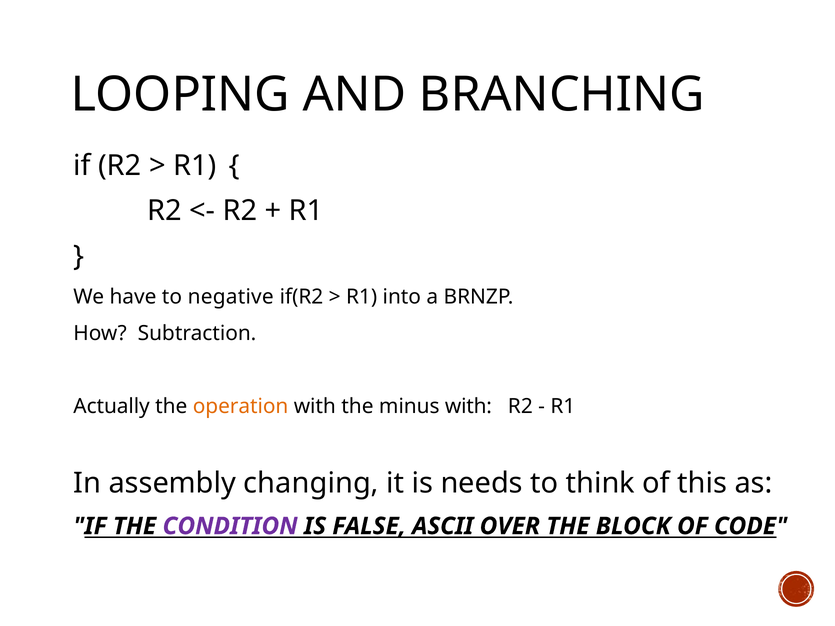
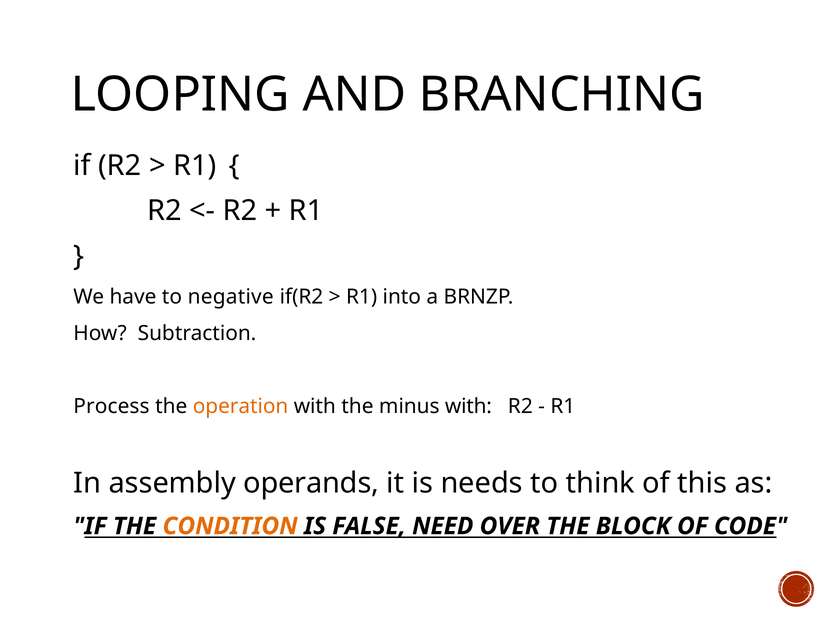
Actually: Actually -> Process (111, 406)
changing: changing -> operands (311, 484)
CONDITION colour: purple -> orange (230, 526)
ASCII: ASCII -> NEED (443, 526)
